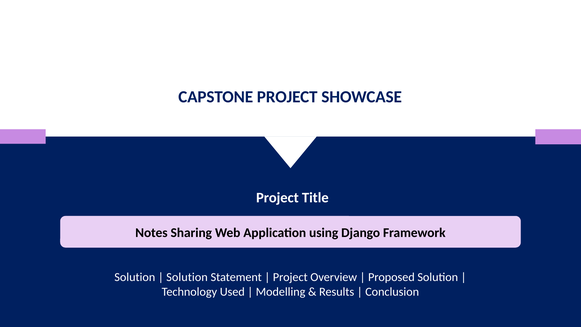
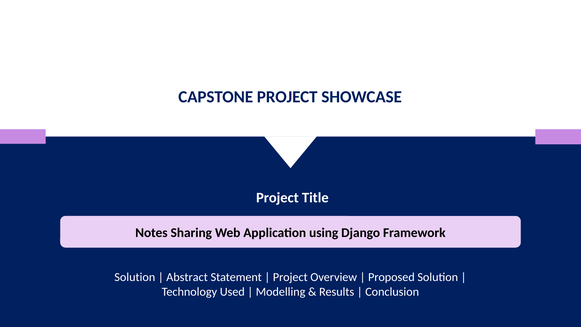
Solution: Solution -> Abstract (187, 277)
